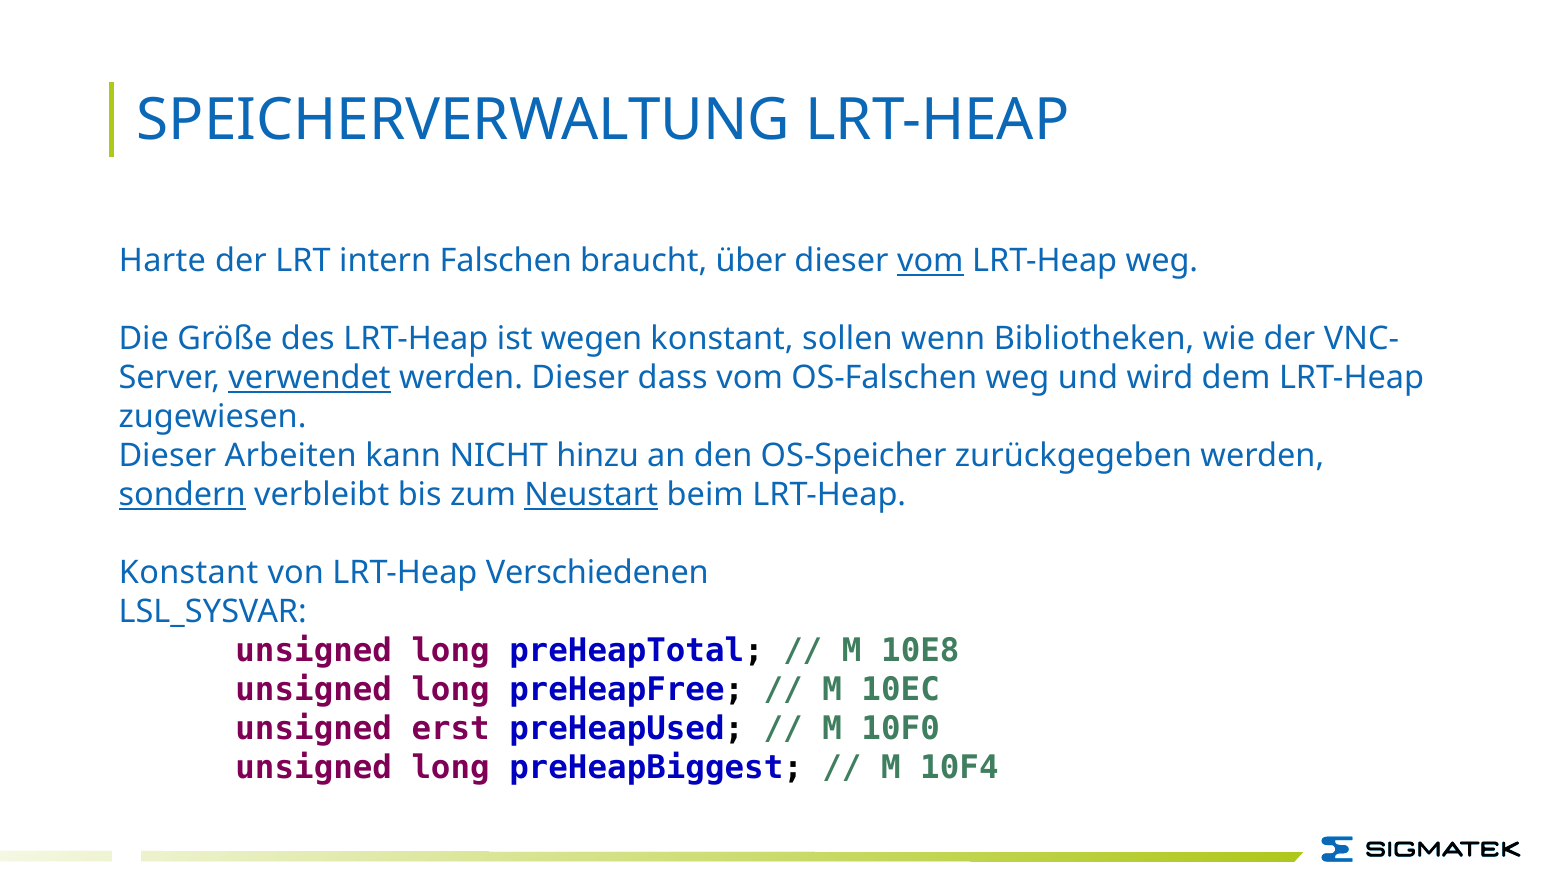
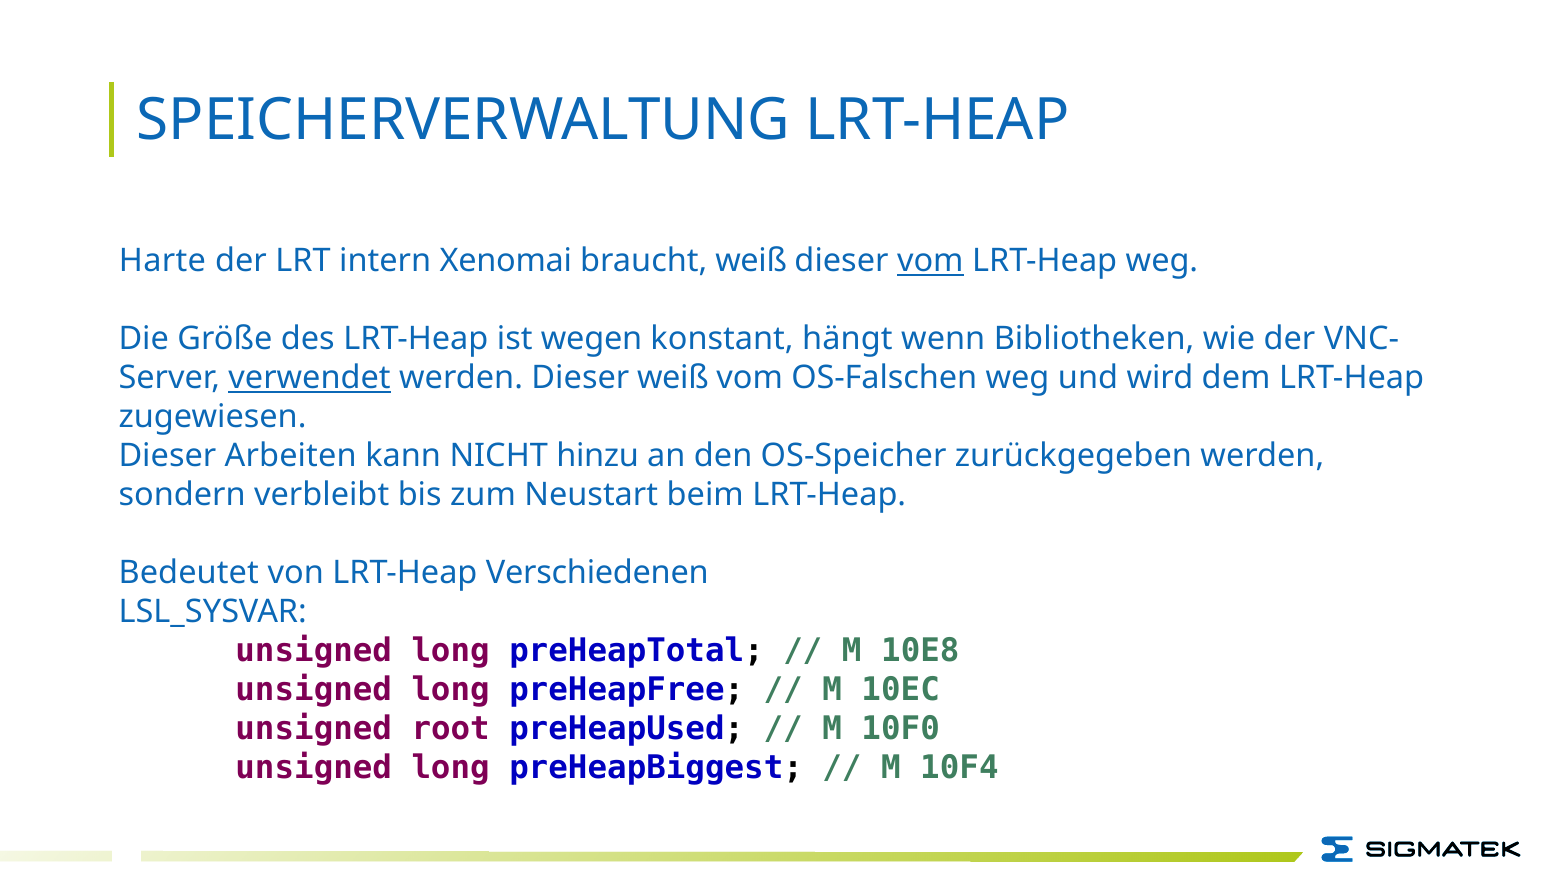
Falschen: Falschen -> Xenomai (506, 261)
braucht über: über -> weiß (751, 261)
sollen: sollen -> hängt (847, 339)
Dieser dass: dass -> weiß (673, 378)
sondern underline: present -> none (182, 495)
Neustart underline: present -> none (591, 495)
Konstant: Konstant -> Bedeutet (189, 573)
erst: erst -> root (451, 729)
